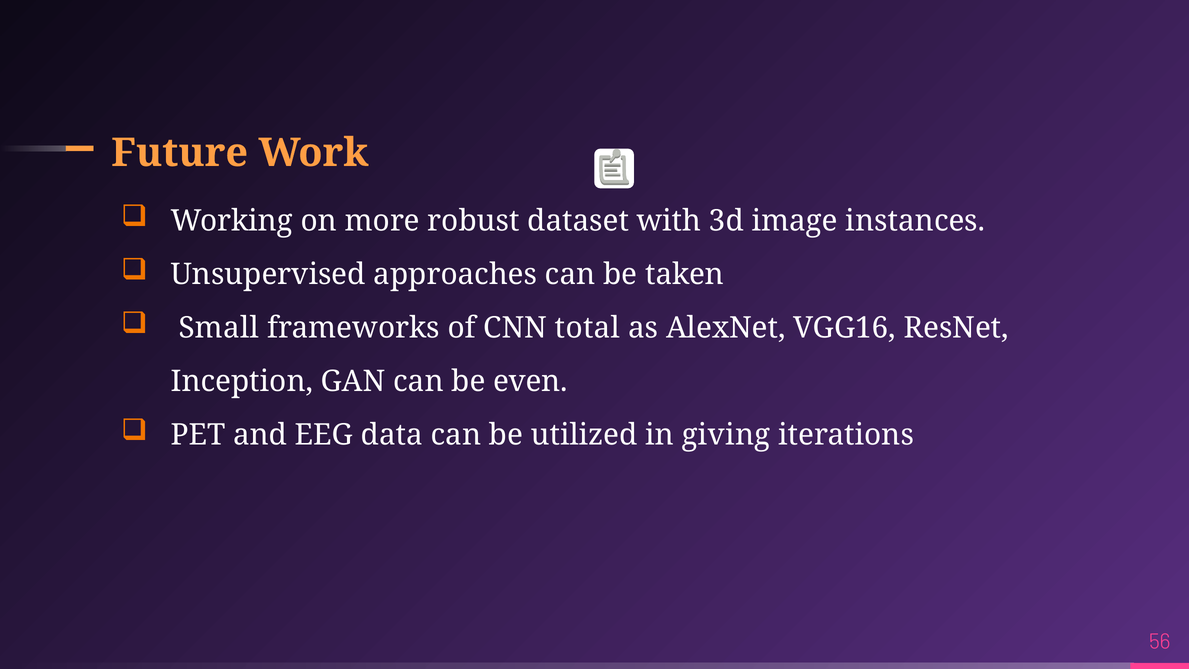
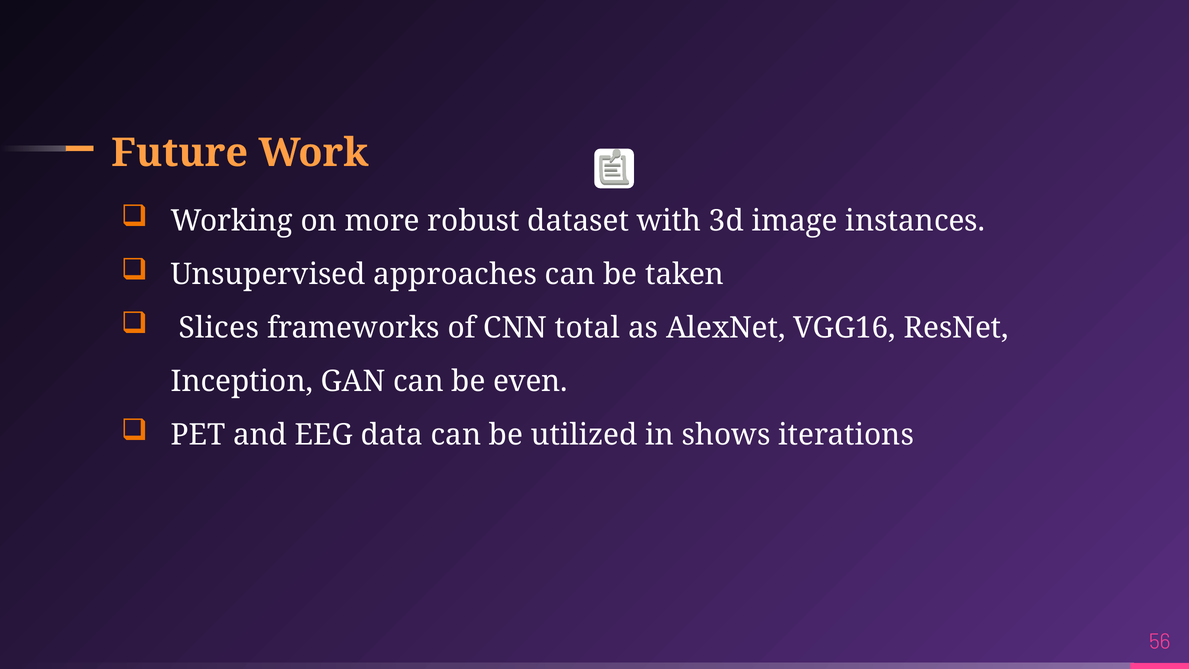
Small: Small -> Slices (219, 328)
giving: giving -> shows (726, 435)
